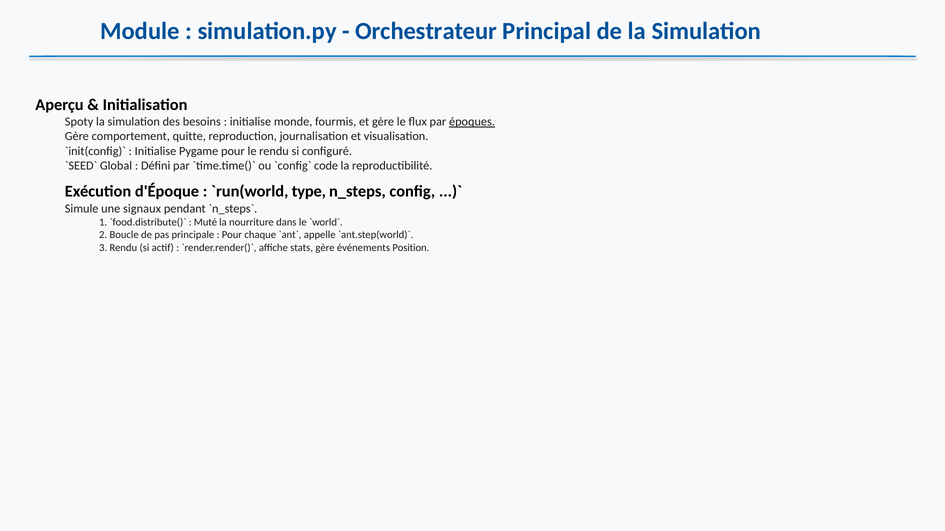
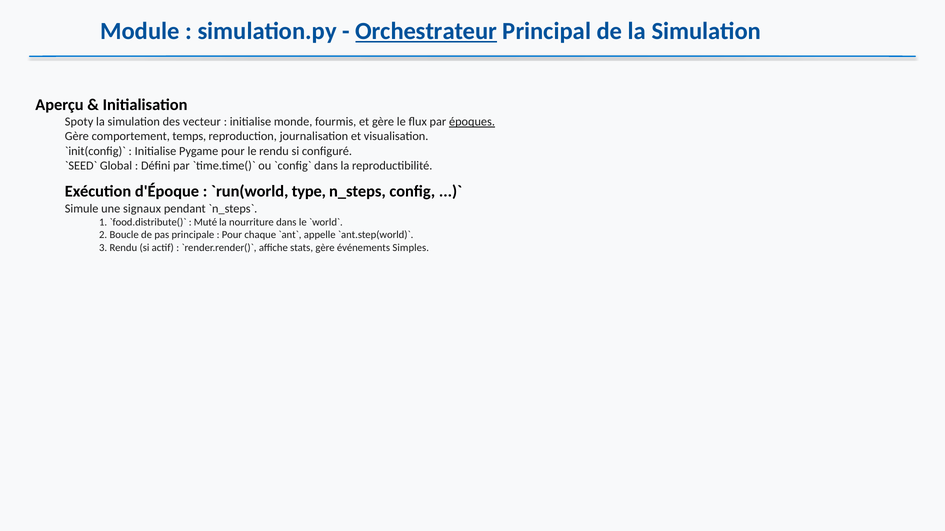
Orchestrateur underline: none -> present (426, 31)
besoins: besoins -> vecteur (202, 122)
quitte: quitte -> temps (189, 137)
code: code -> dans (326, 166)
Position: Position -> Simples (411, 248)
